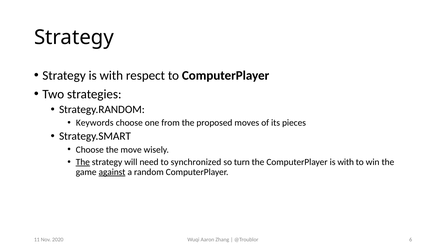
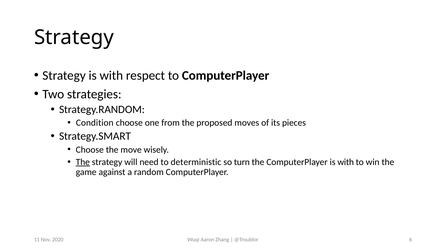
Keywords: Keywords -> Condition (95, 123)
synchronized: synchronized -> deterministic (196, 162)
against underline: present -> none (112, 172)
